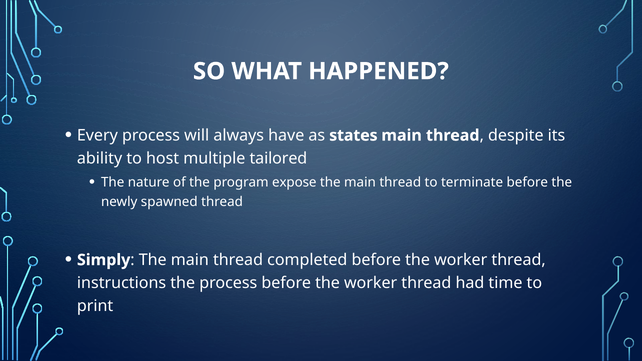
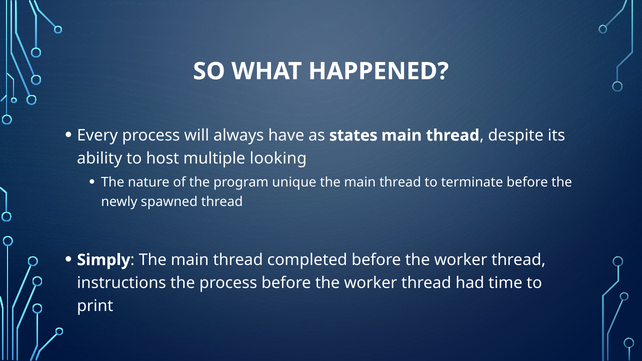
tailored: tailored -> looking (278, 159)
expose: expose -> unique (294, 183)
